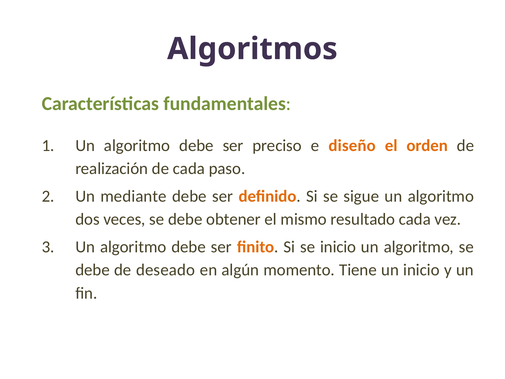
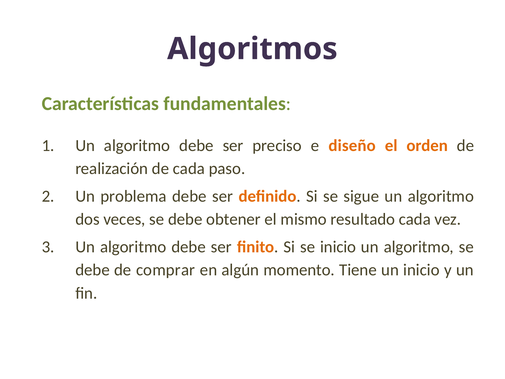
mediante: mediante -> problema (134, 196)
deseado: deseado -> comprar (166, 270)
